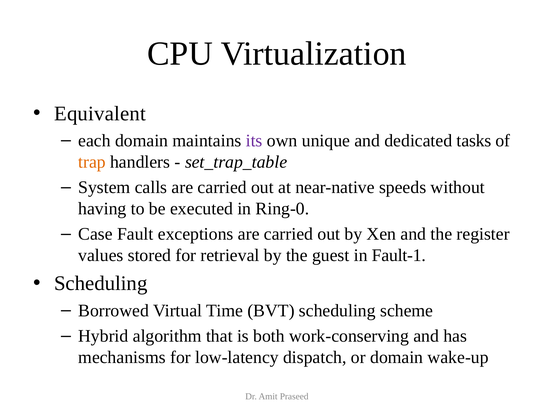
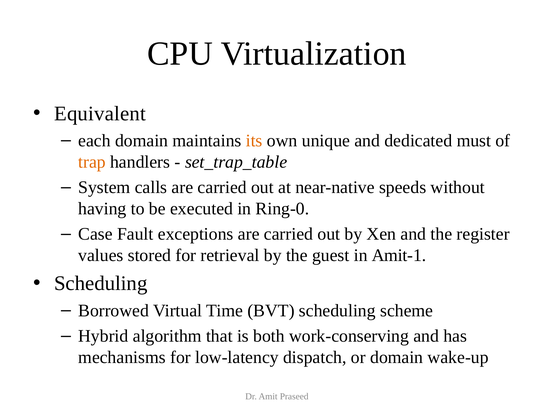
its colour: purple -> orange (254, 141)
tasks: tasks -> must (474, 141)
Fault-1: Fault-1 -> Amit-1 (399, 256)
